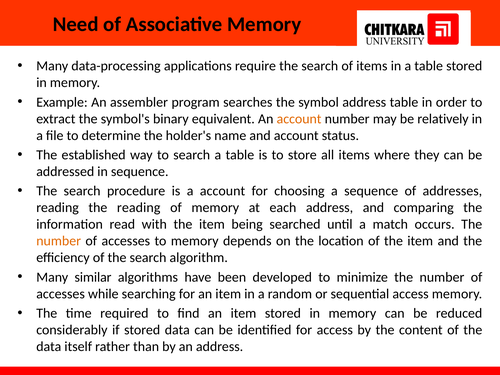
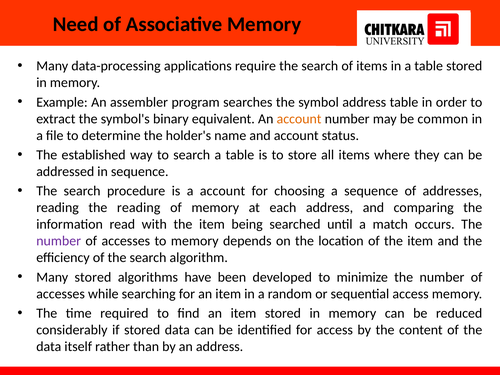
relatively: relatively -> common (443, 119)
number colour: orange -> purple (59, 241)
Many similar: similar -> stored (93, 277)
